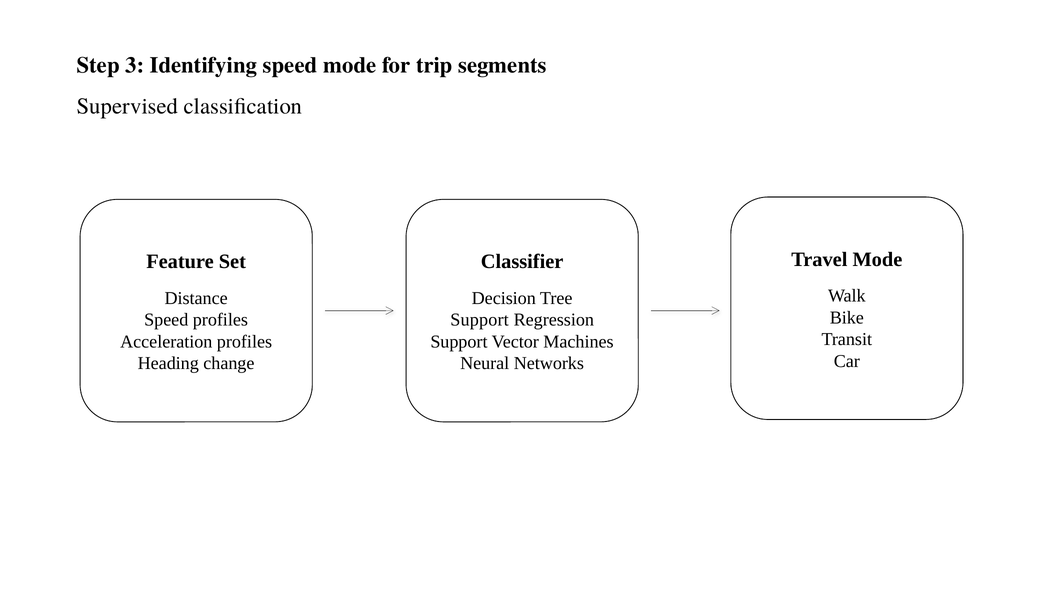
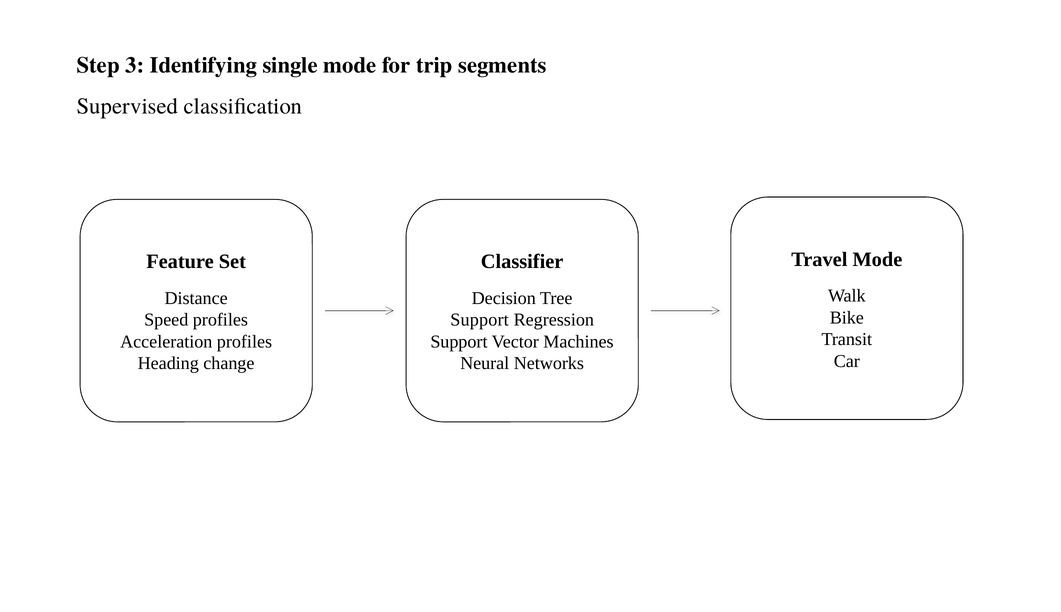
Identifying speed: speed -> single (290, 65)
